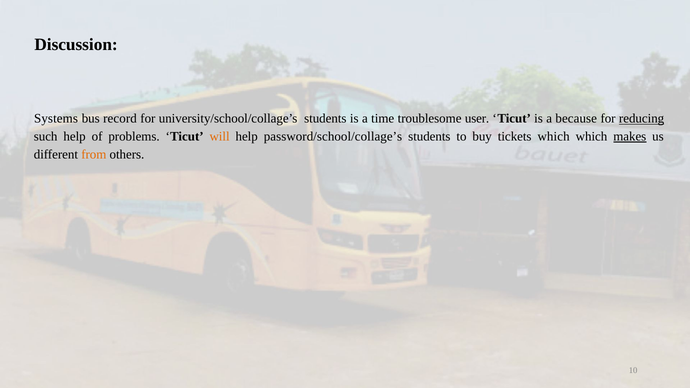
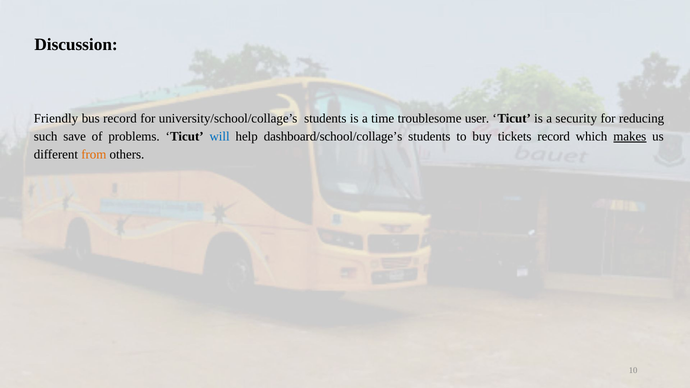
Systems: Systems -> Friendly (56, 119)
because: because -> security (576, 119)
reducing underline: present -> none (642, 119)
such help: help -> save (75, 137)
will colour: orange -> blue (220, 137)
password/school/collage’s: password/school/collage’s -> dashboard/school/collage’s (333, 137)
tickets which: which -> record (554, 137)
